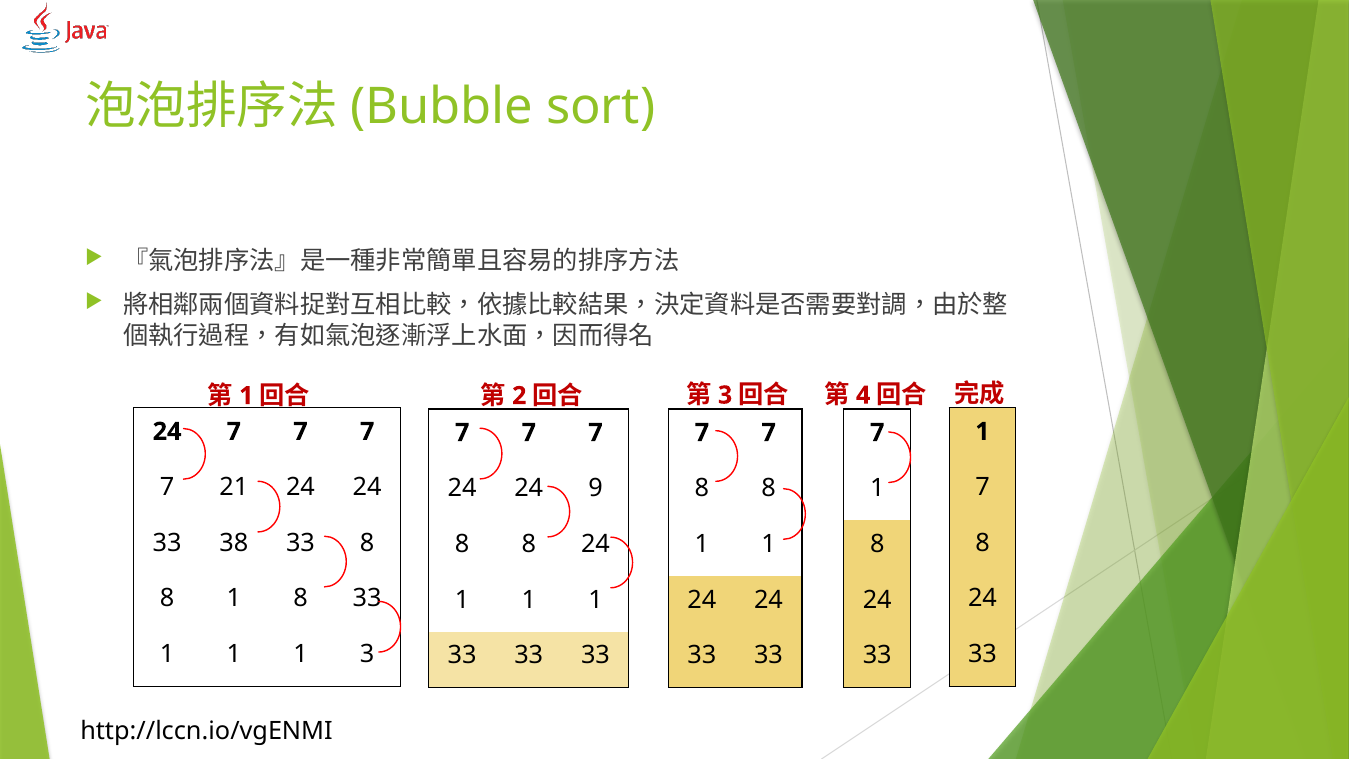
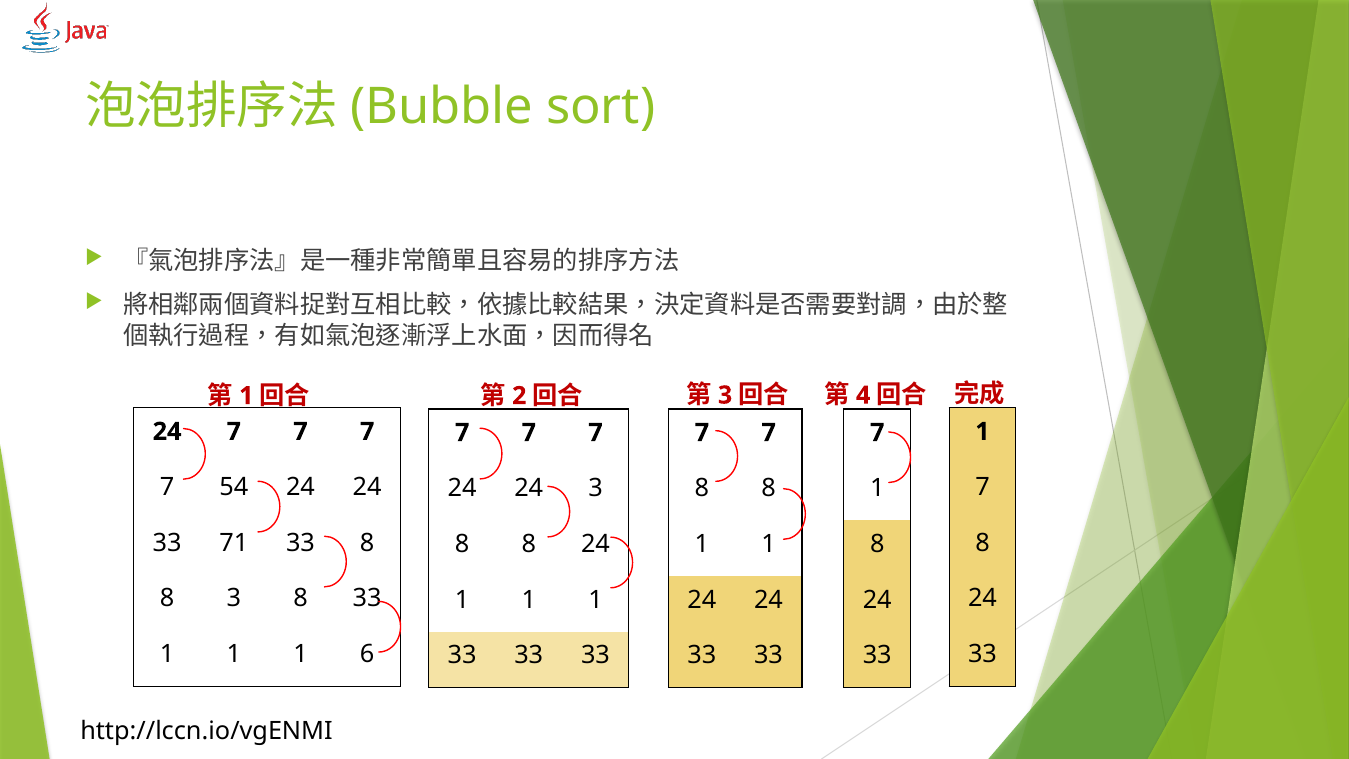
21: 21 -> 54 (234, 487)
24 9: 9 -> 3 (596, 488)
38: 38 -> 71 (234, 543)
1: 1 -> 3 (234, 598)
1 3: 3 -> 6 (367, 654)
